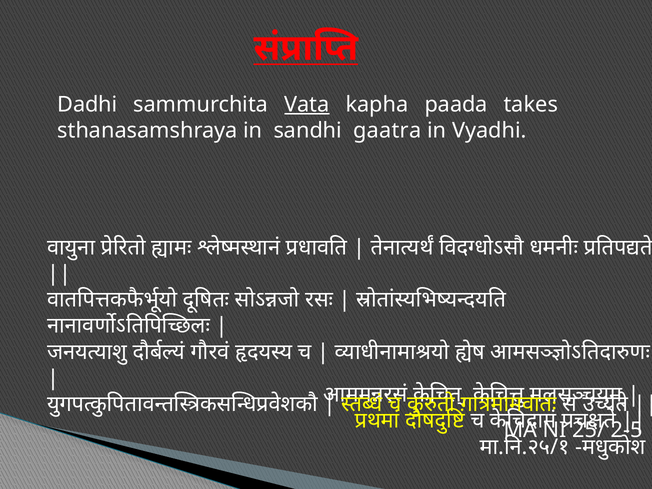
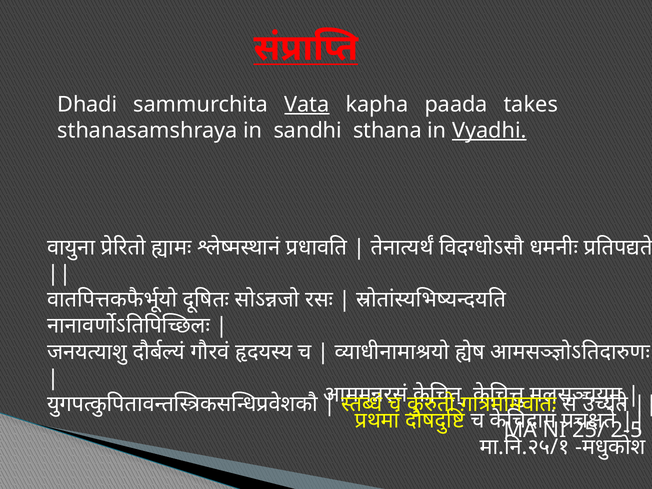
Dadhi: Dadhi -> Dhadi (87, 104)
gaatra: gaatra -> sthana (388, 130)
Vyadhi underline: none -> present (489, 130)
